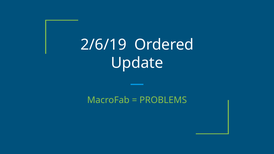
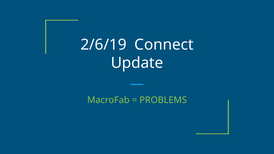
Ordered: Ordered -> Connect (164, 45)
